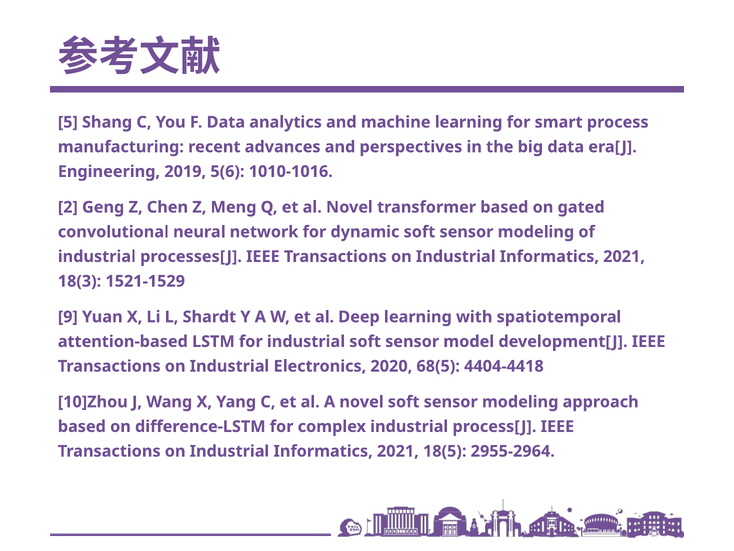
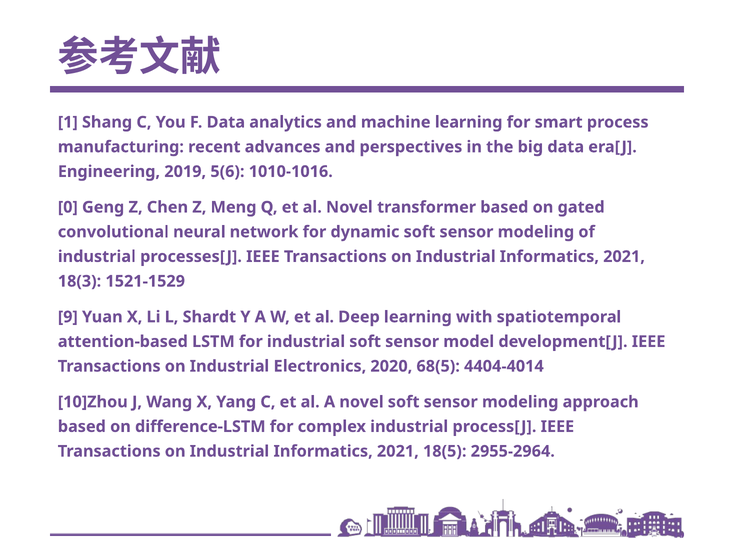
5: 5 -> 1 (68, 122)
2: 2 -> 0 (68, 207)
4404-4418: 4404-4418 -> 4404-4014 (504, 366)
